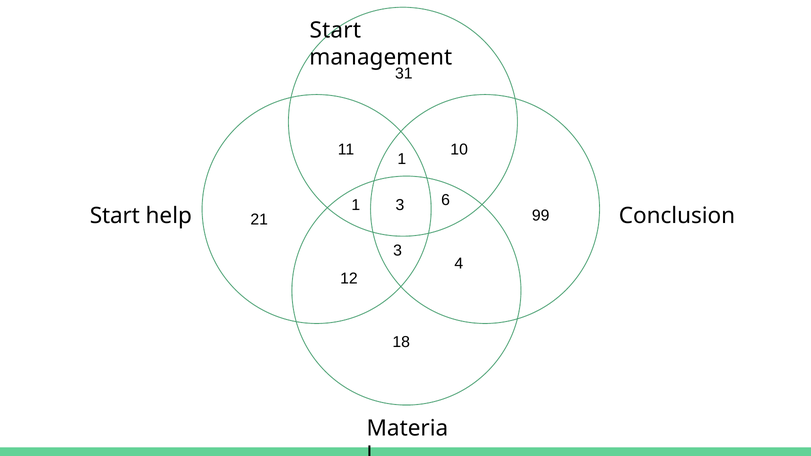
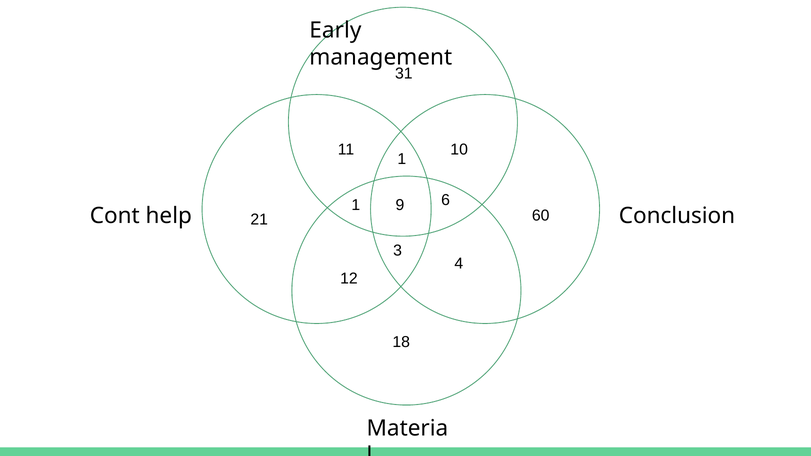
Start: Start -> Early (335, 30)
1 3: 3 -> 9 (400, 205)
Start: Start -> Cont (115, 216)
99: 99 -> 60 (541, 215)
